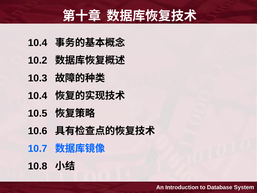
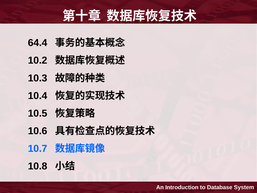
10.4: 10.4 -> 64.4 (38, 43)
